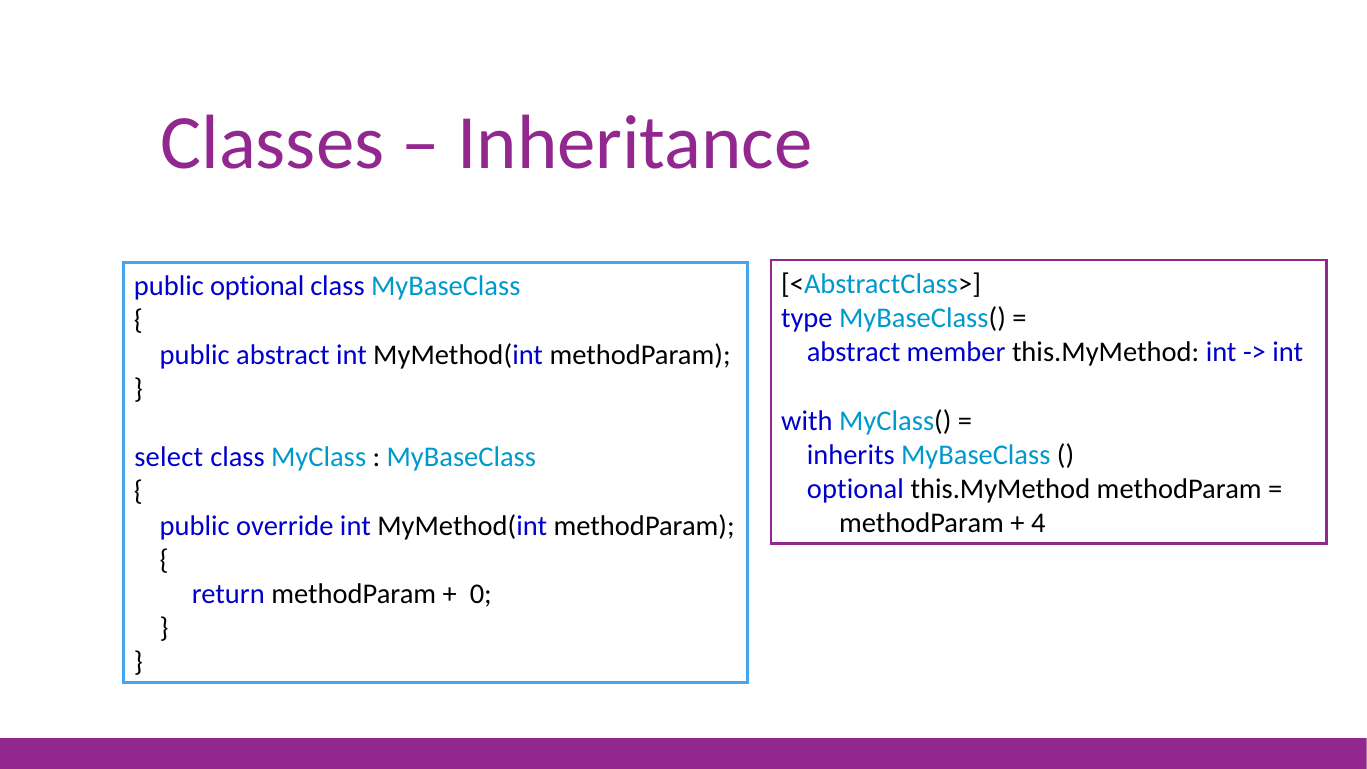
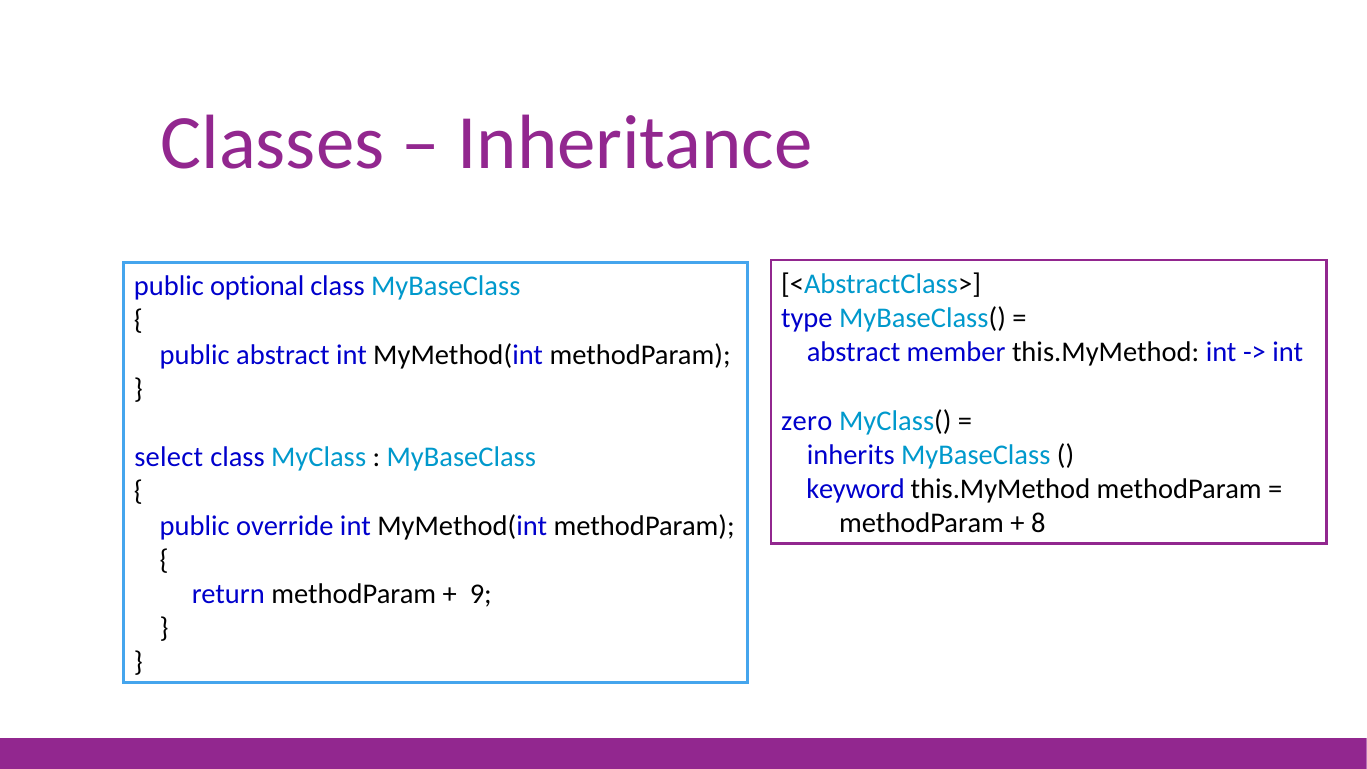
with: with -> zero (807, 421)
optional: optional -> keyword (856, 489)
4: 4 -> 8 (1038, 523)
0: 0 -> 9 (481, 594)
